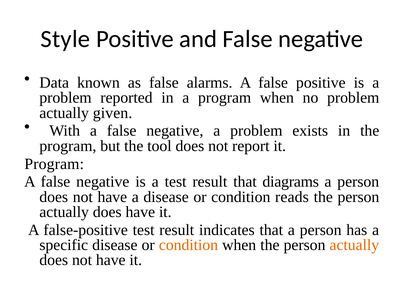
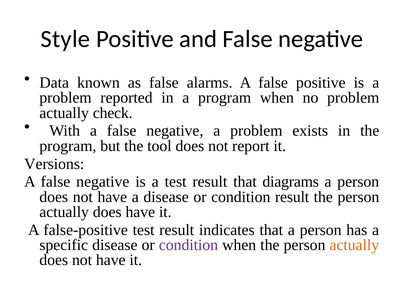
given: given -> check (113, 113)
Program: Program -> Versions (54, 164)
condition reads: reads -> result (292, 197)
condition colour: orange -> purple (188, 245)
